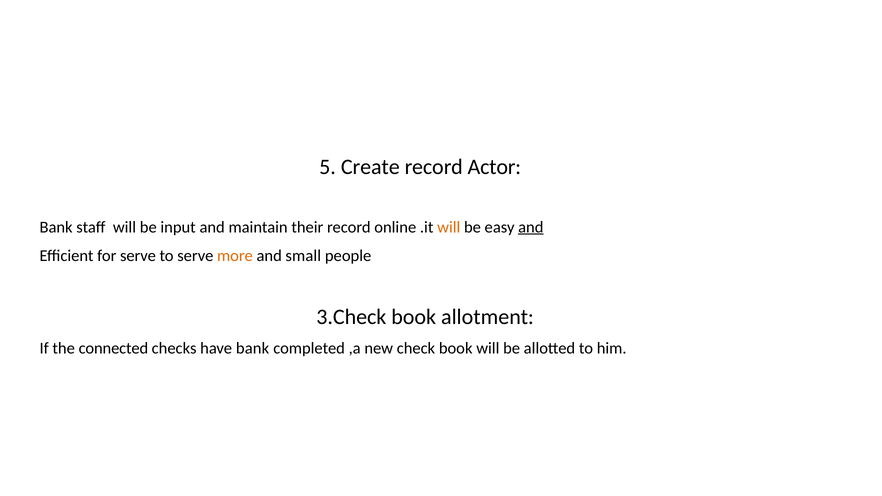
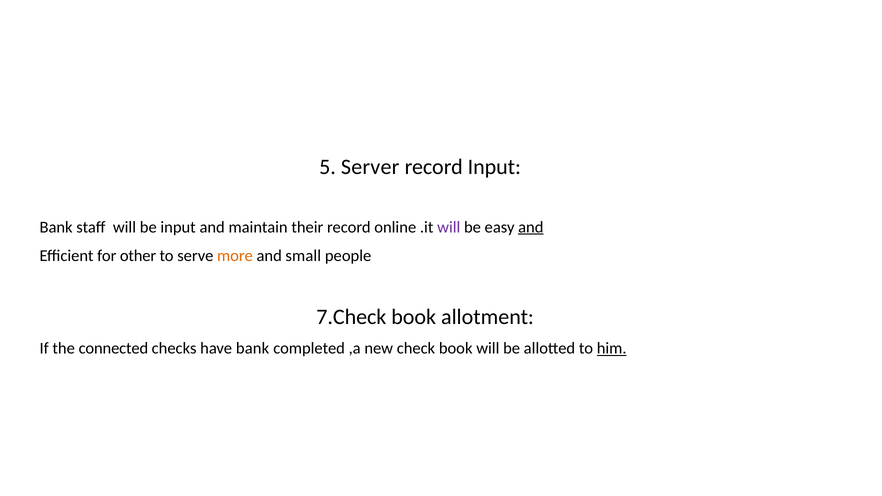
Create: Create -> Server (370, 167)
record Actor: Actor -> Input (494, 167)
will colour: orange -> purple (449, 227)
for serve: serve -> other (138, 256)
3.Check: 3.Check -> 7.Check (351, 317)
him underline: none -> present (612, 348)
